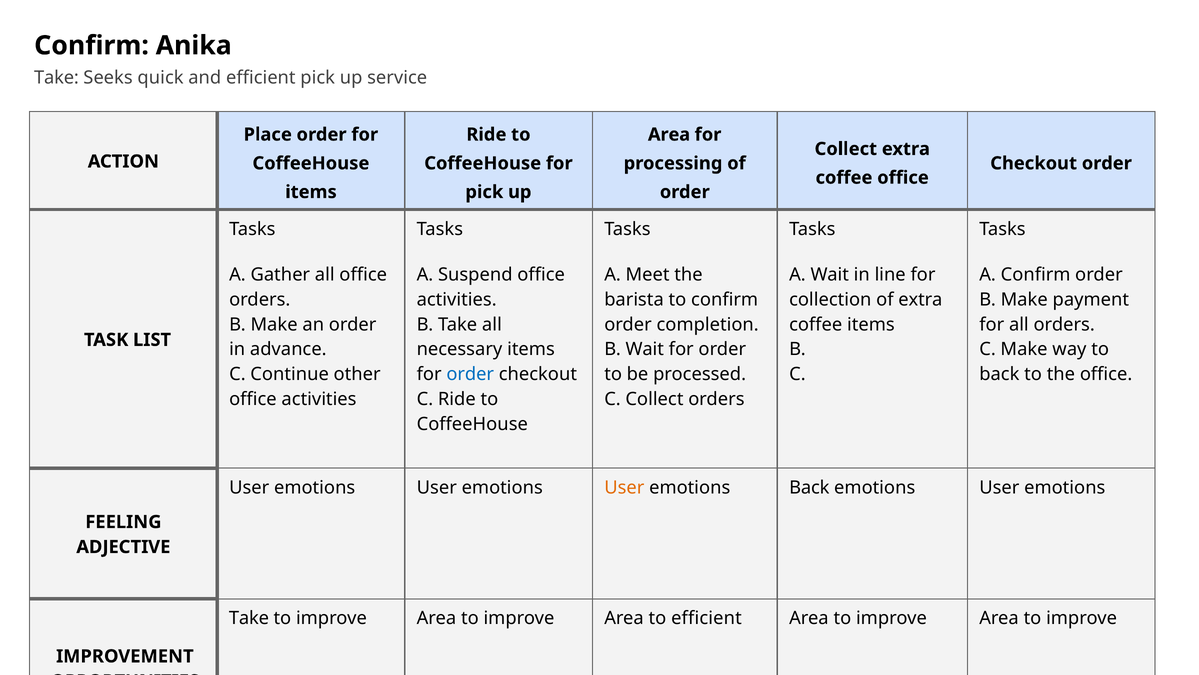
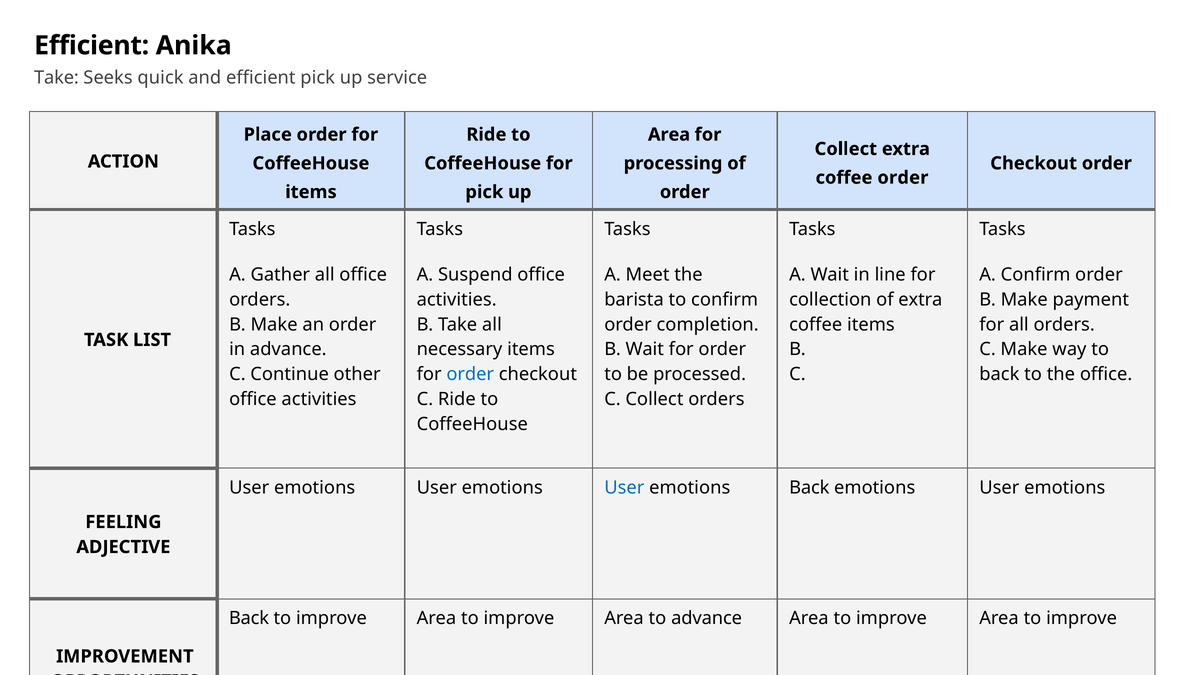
Confirm: Confirm -> Efficient (92, 45)
coffee office: office -> order (903, 178)
User colour: orange -> blue (624, 487)
Take: Take -> Back (249, 618)
to efficient: efficient -> advance (707, 618)
